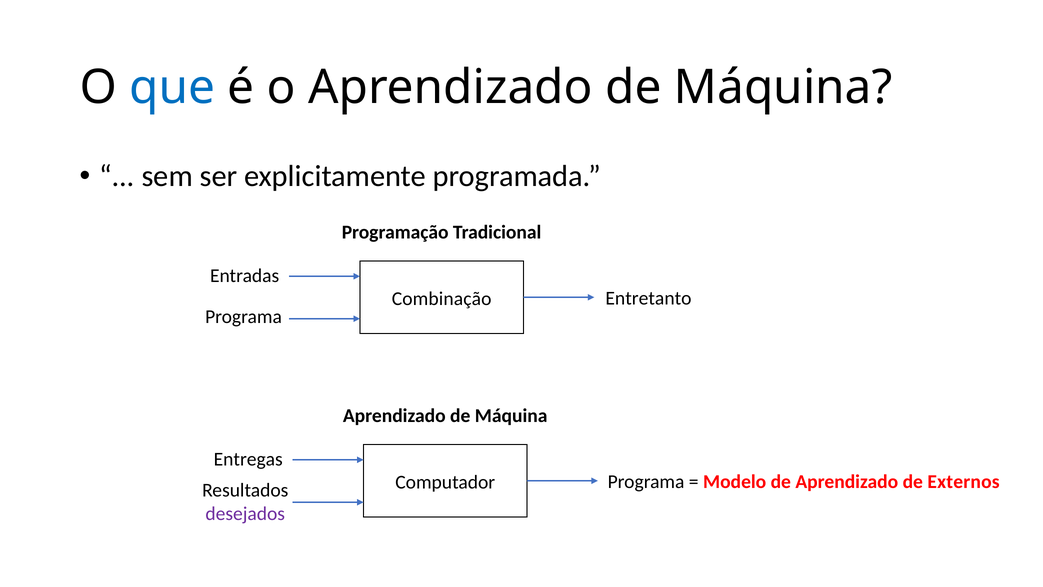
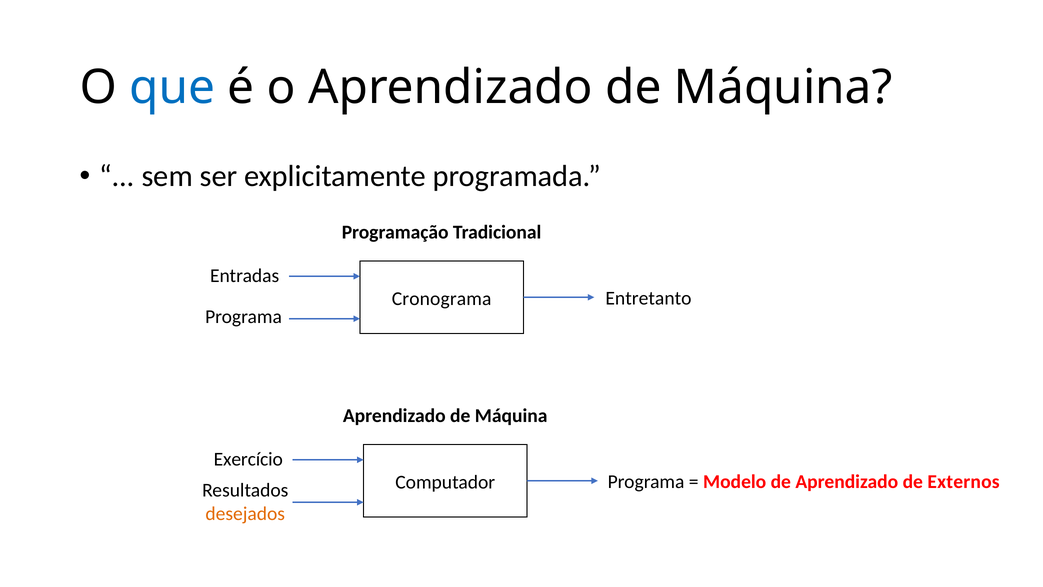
Combinação: Combinação -> Cronograma (442, 298)
Entregas: Entregas -> Exercício (248, 459)
desejados colour: purple -> orange (245, 514)
